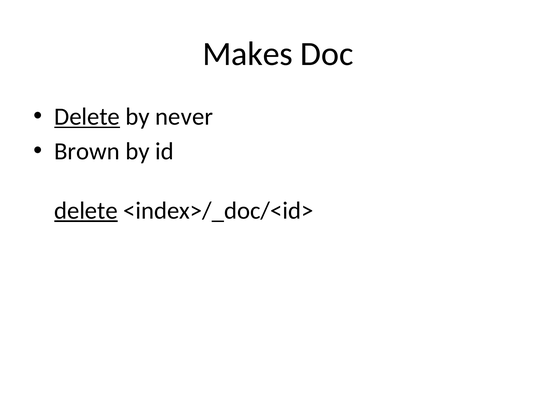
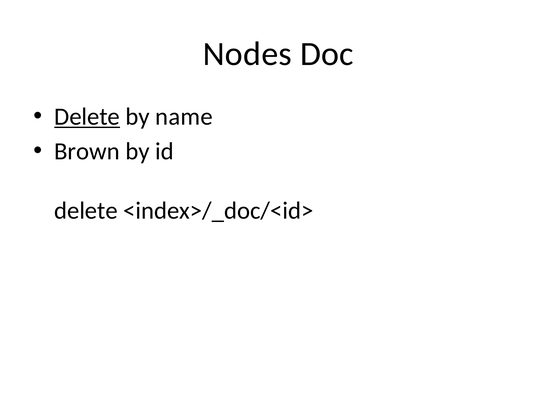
Makes: Makes -> Nodes (247, 54)
never: never -> name (184, 117)
delete underline: present -> none (86, 211)
